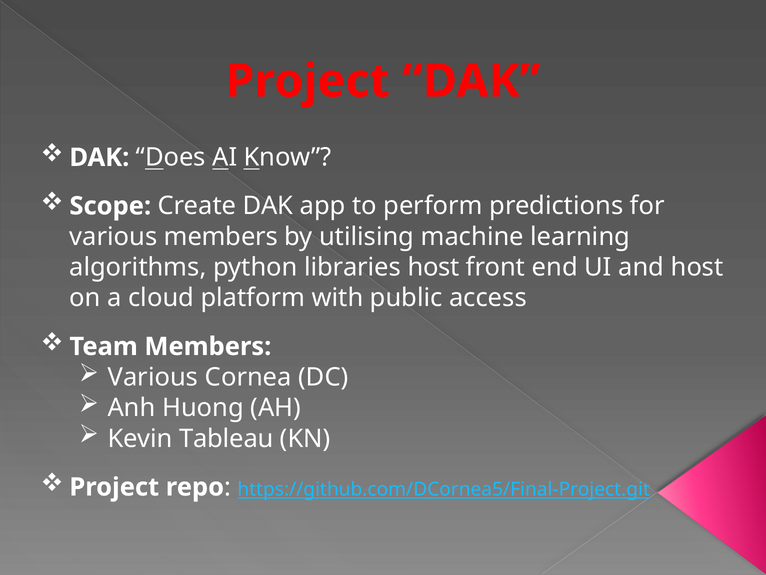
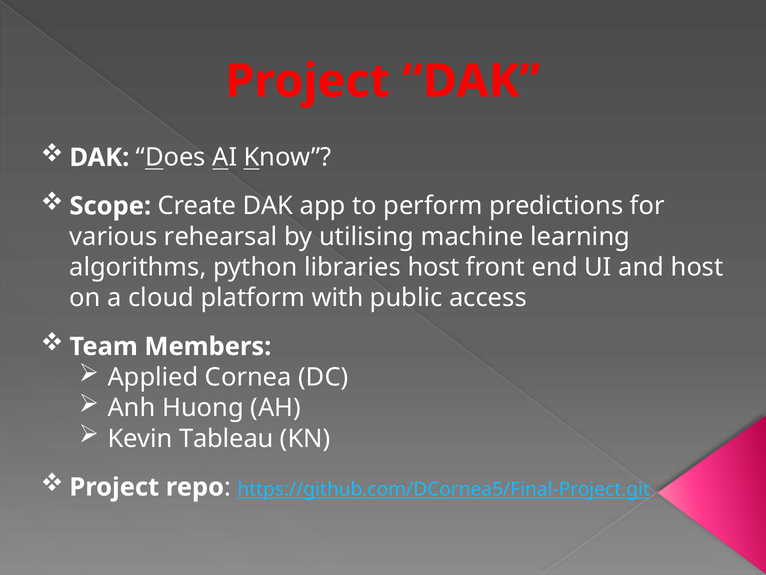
various members: members -> rehearsal (221, 236)
Various: Various -> Applied (153, 377)
